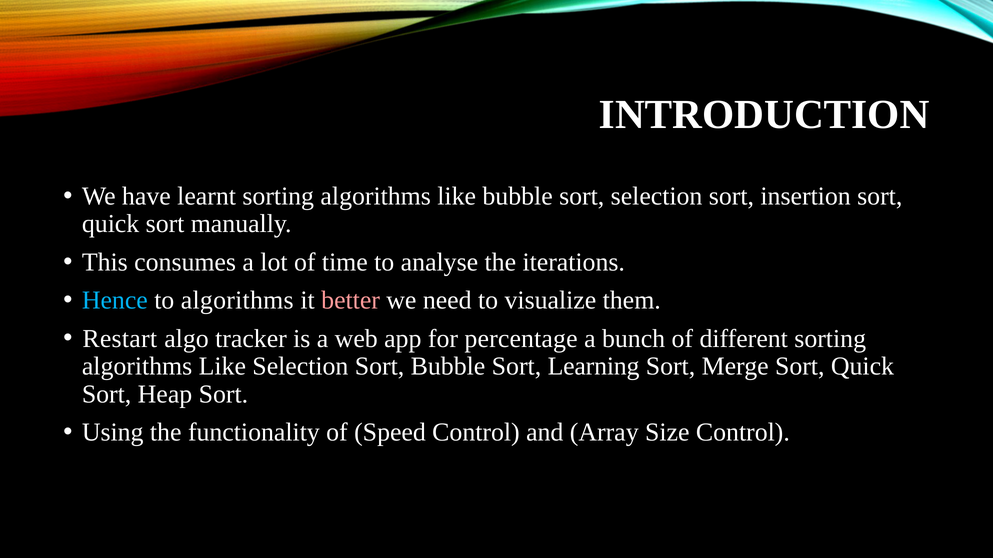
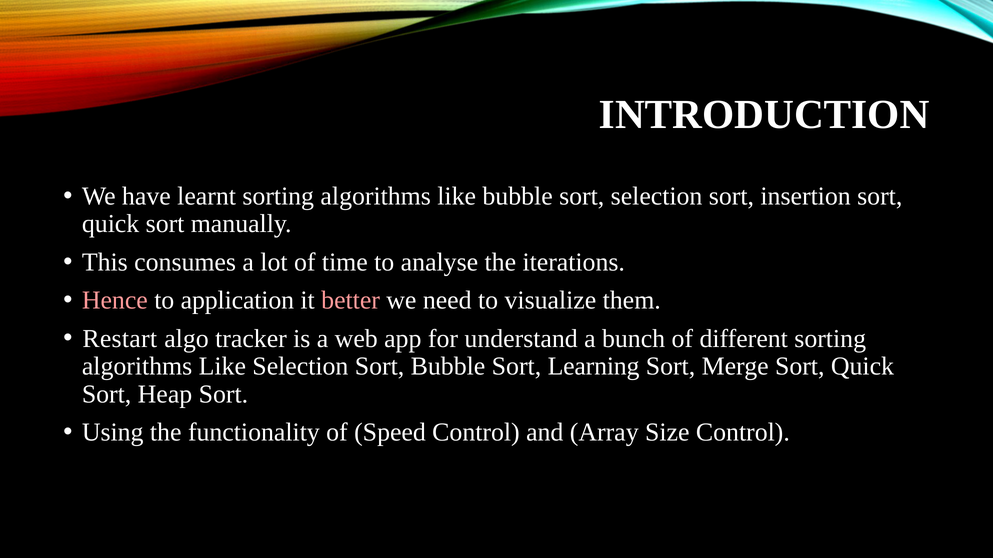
Hence colour: light blue -> pink (115, 301)
to algorithms: algorithms -> application (237, 301)
percentage: percentage -> understand (521, 339)
